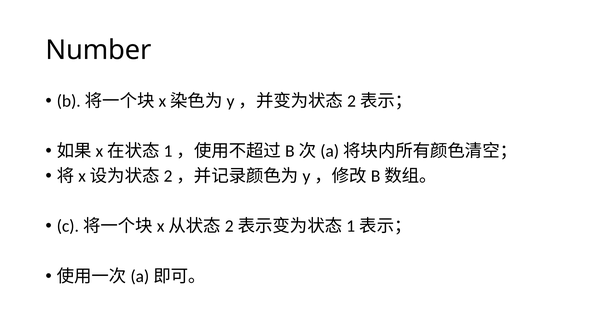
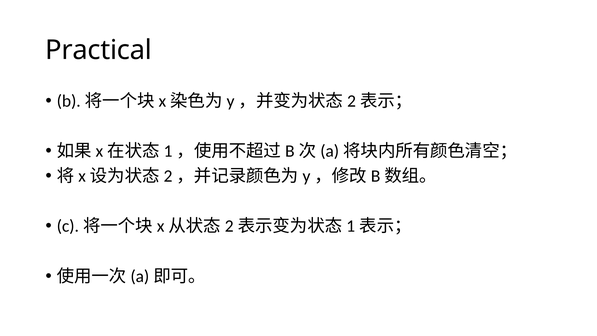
Number: Number -> Practical (99, 50)
